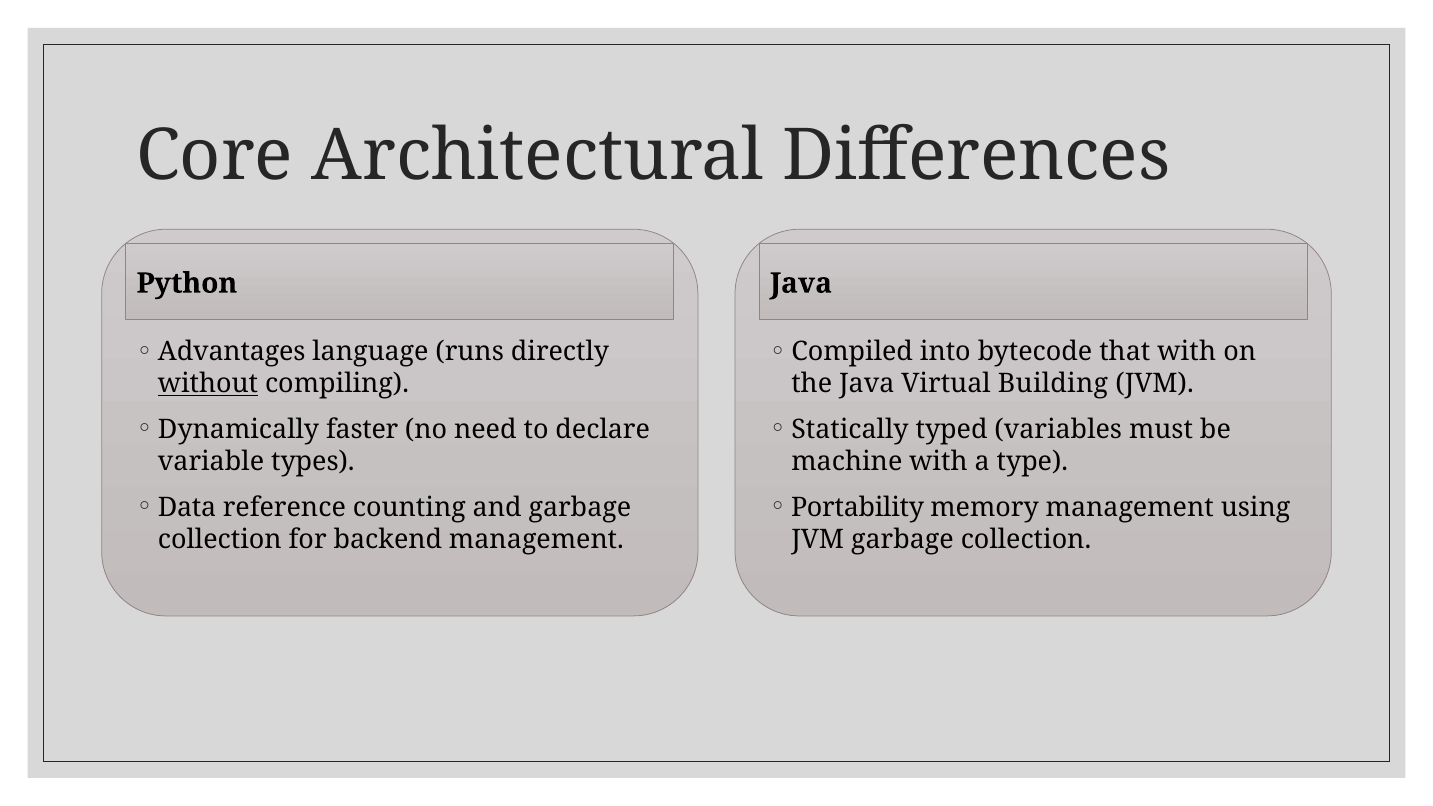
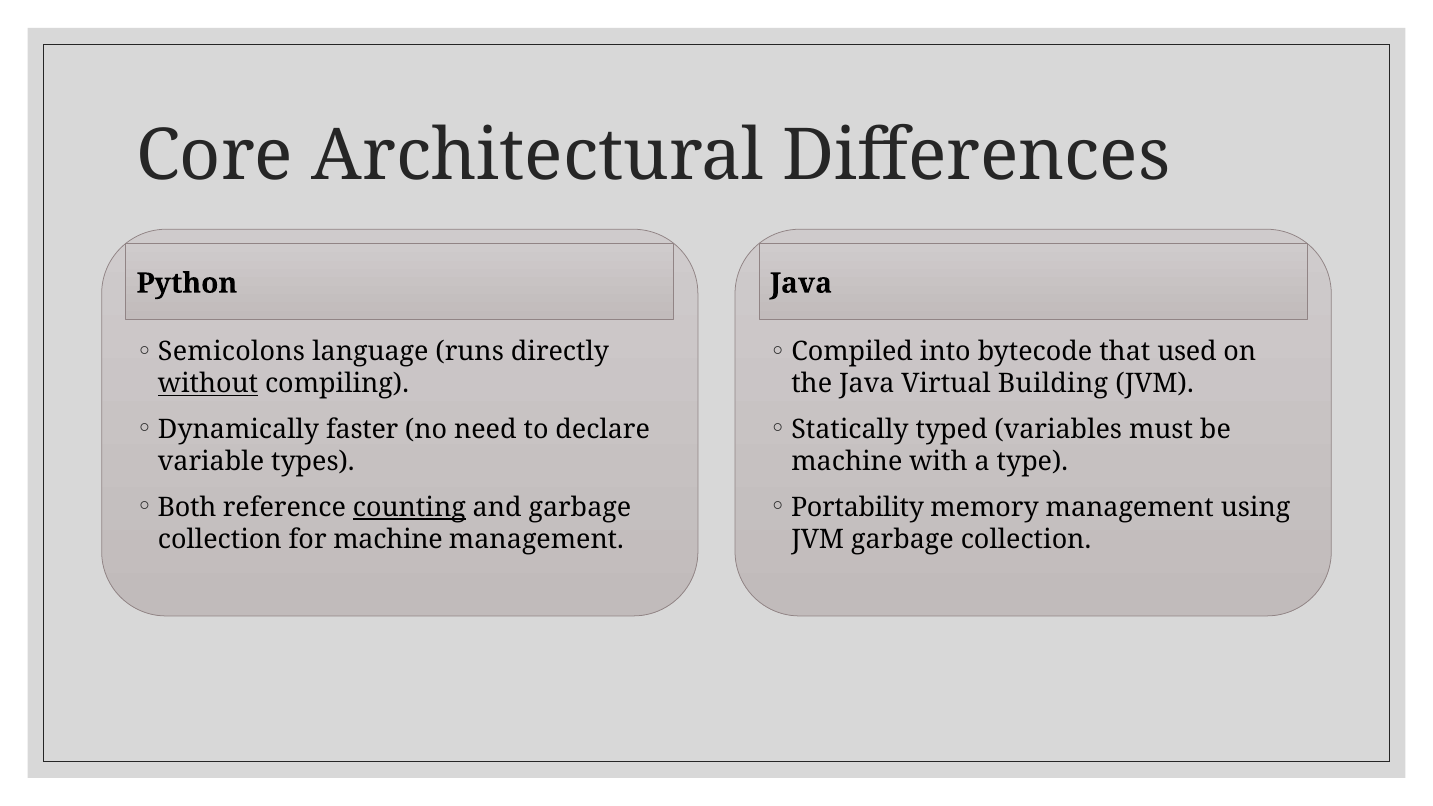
Advantages: Advantages -> Semicolons (232, 352)
that with: with -> used (1187, 352)
Data: Data -> Both (187, 507)
counting underline: none -> present (409, 507)
for backend: backend -> machine (388, 540)
